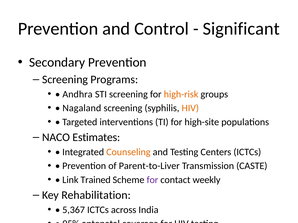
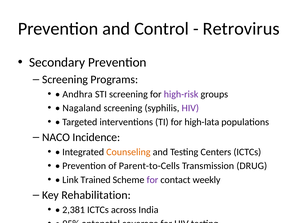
Significant: Significant -> Retrovirus (241, 29)
high-risk colour: orange -> purple (181, 94)
HIV colour: orange -> purple (190, 108)
high-site: high-site -> high-lata (202, 122)
Estimates: Estimates -> Incidence (96, 138)
Parent-to-Liver: Parent-to-Liver -> Parent-to-Cells (149, 166)
CASTE: CASTE -> DRUG (252, 166)
5,367: 5,367 -> 2,381 (74, 210)
